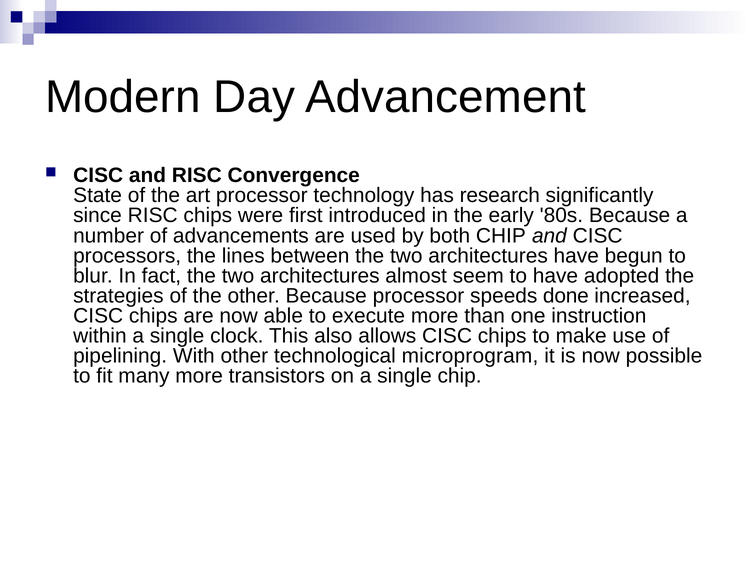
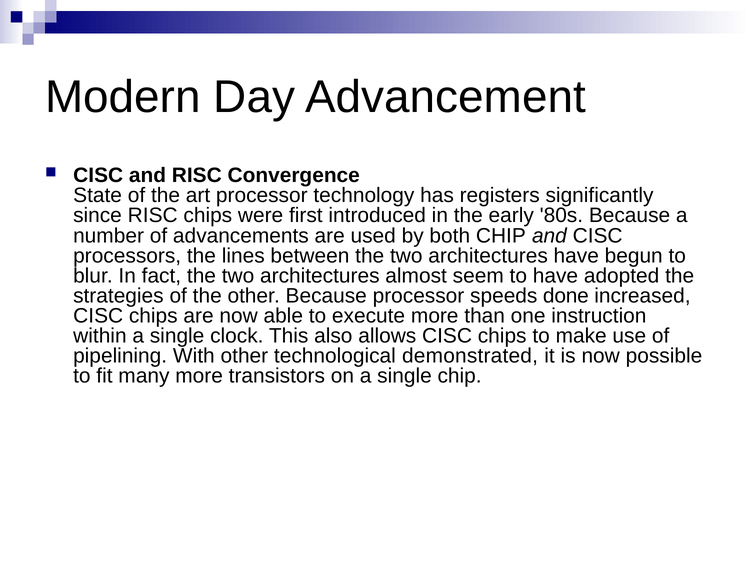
research: research -> registers (500, 196)
microprogram: microprogram -> demonstrated (470, 356)
